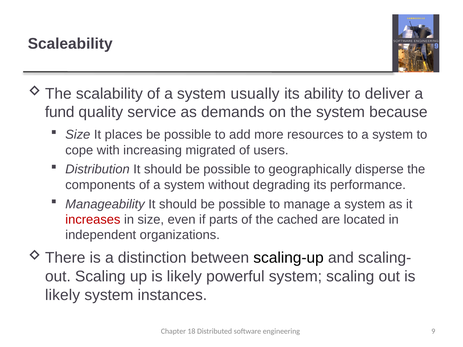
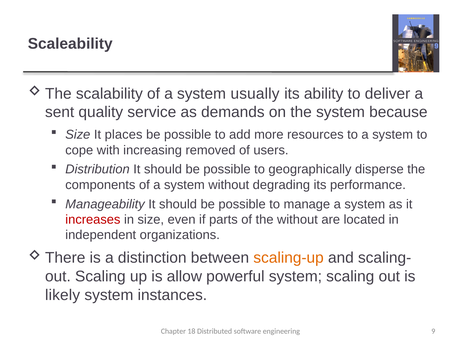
fund: fund -> sent (60, 112)
migrated: migrated -> removed (211, 150)
the cached: cached -> without (297, 220)
scaling-up colour: black -> orange (289, 258)
up is likely: likely -> allow (184, 277)
